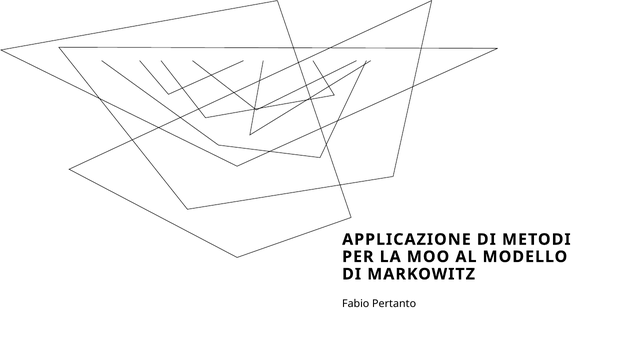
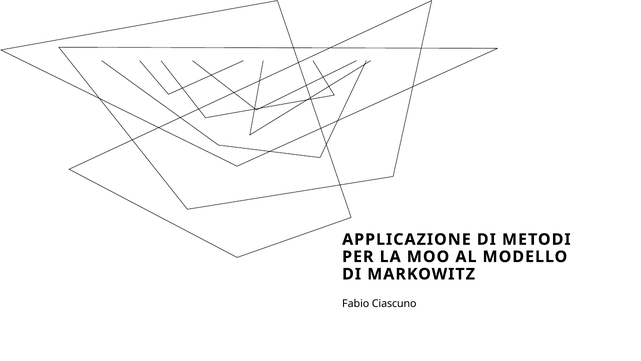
Pertanto: Pertanto -> Ciascuno (394, 303)
